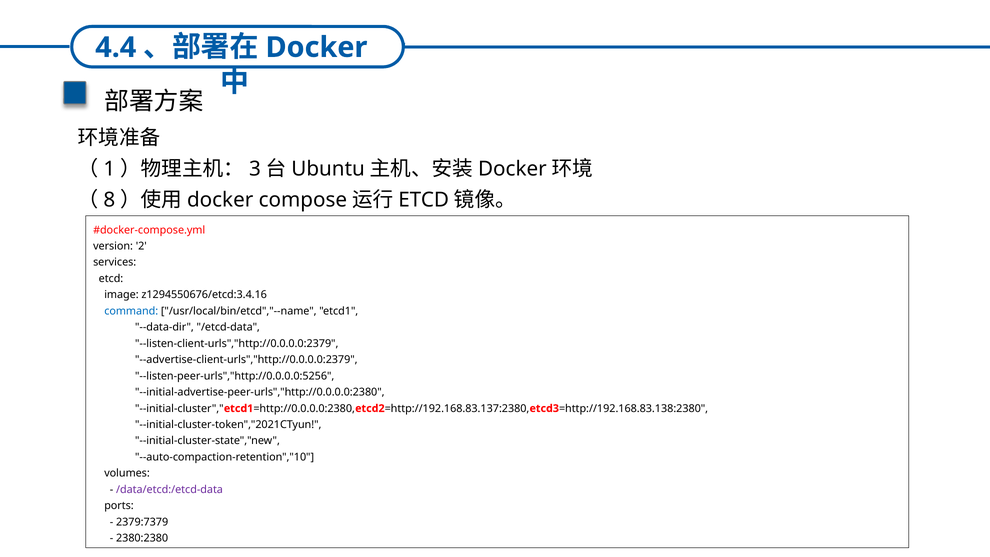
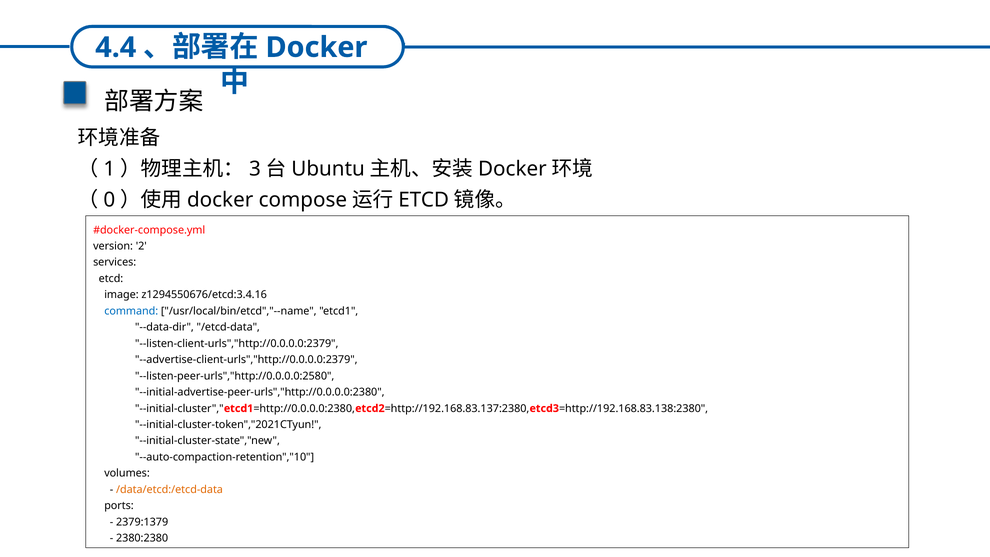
8: 8 -> 0 (109, 200)
--listen-peer-urls","http://0.0.0.0:5256: --listen-peer-urls","http://0.0.0.0:5256 -> --listen-peer-urls","http://0.0.0.0:2580 (235, 376)
/data/etcd:/etcd-data colour: purple -> orange (169, 489)
2379:7379: 2379:7379 -> 2379:1379 (142, 522)
